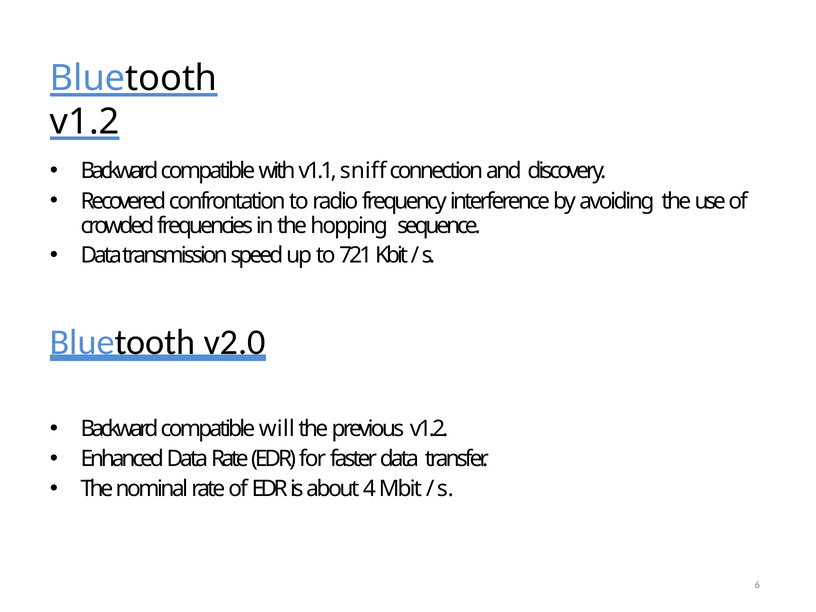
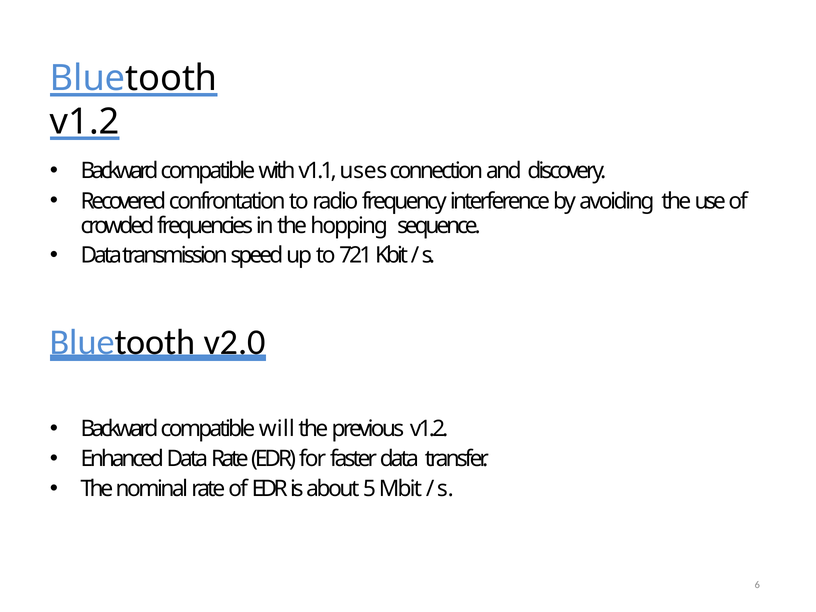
sniff: sniff -> uses (363, 171)
4: 4 -> 5 (369, 489)
